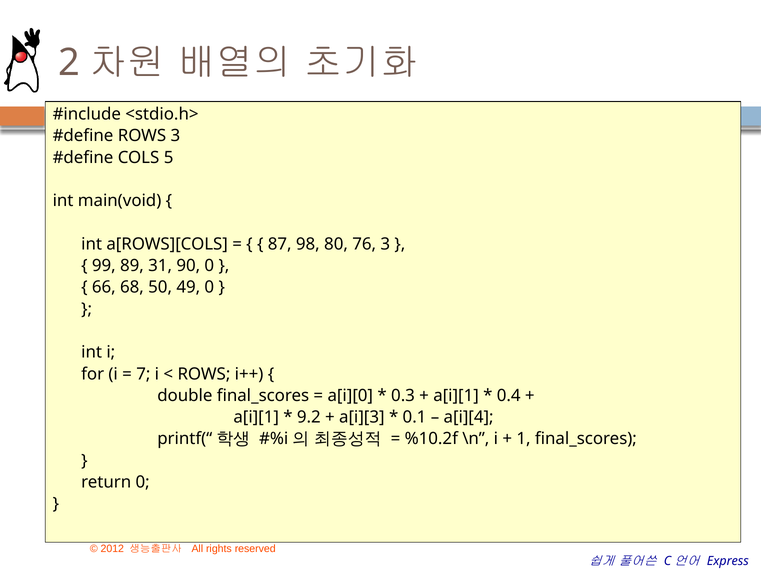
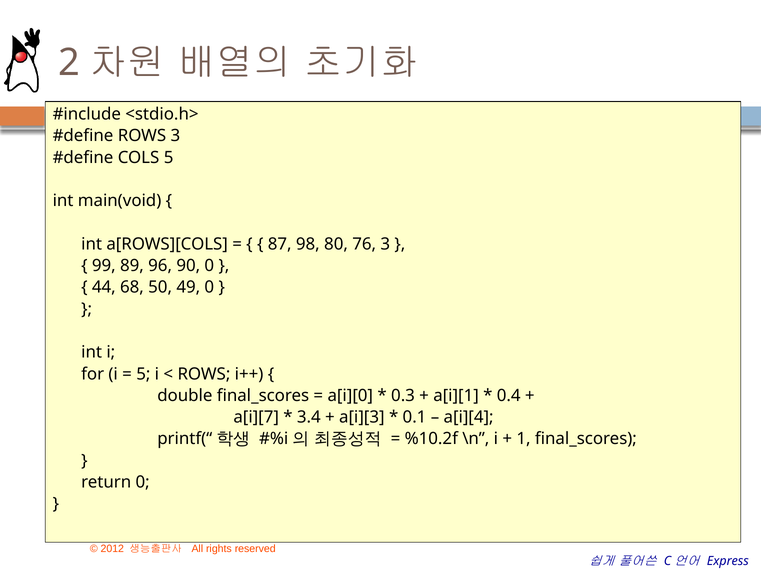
31: 31 -> 96 (160, 266)
66: 66 -> 44 (104, 287)
7: 7 -> 5 (143, 374)
a[i][1: a[i][1 -> a[i][7 (256, 417)
9.2: 9.2 -> 3.4 (309, 417)
